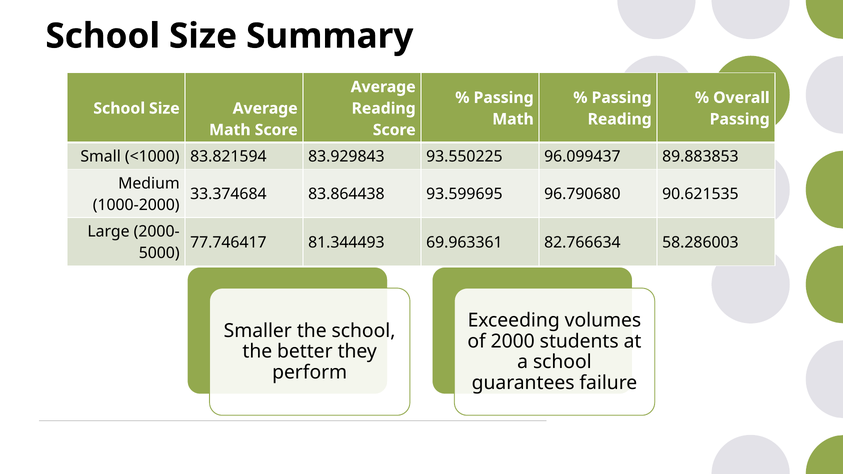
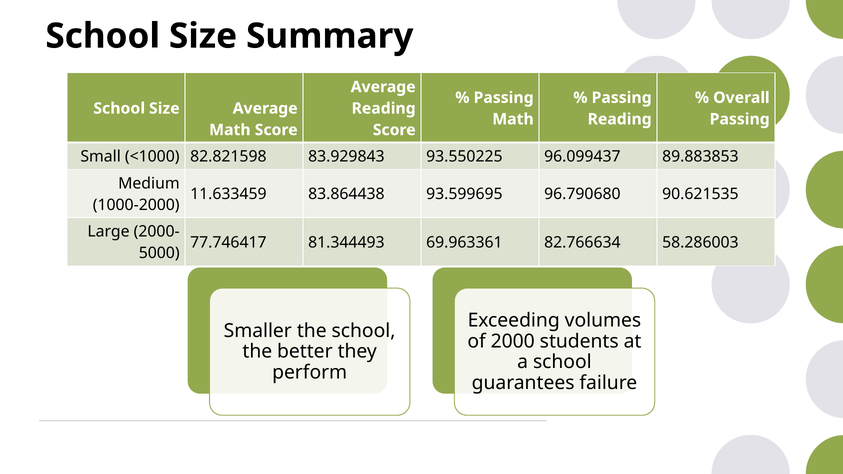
83.821594: 83.821594 -> 82.821598 (228, 157)
33.374684: 33.374684 -> 11.633459 (228, 194)
